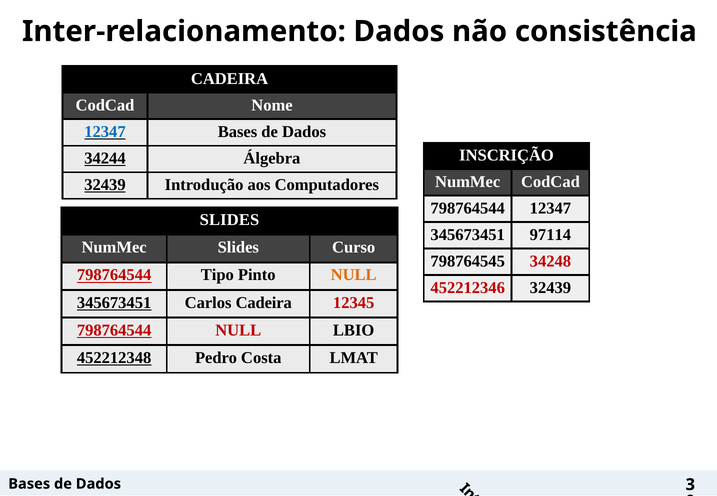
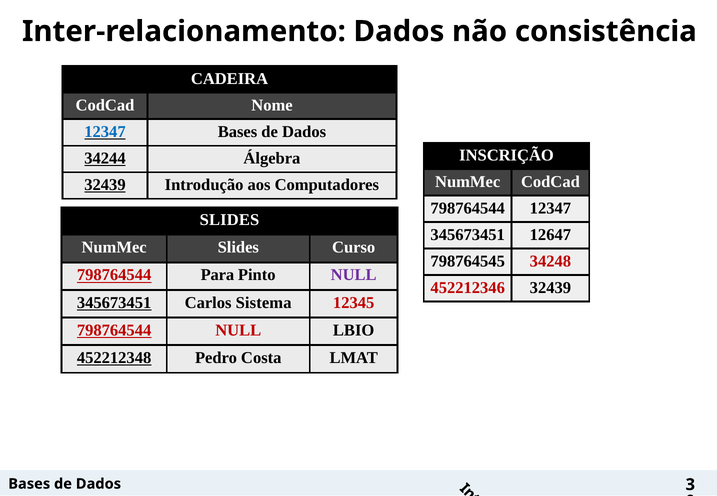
97114: 97114 -> 12647 (550, 235)
Tipo: Tipo -> Para (217, 275)
NULL colour: orange -> purple (354, 275)
Carlos Cadeira: Cadeira -> Sistema (264, 303)
